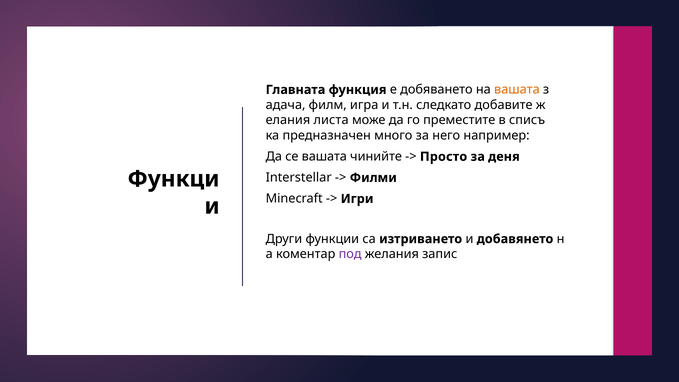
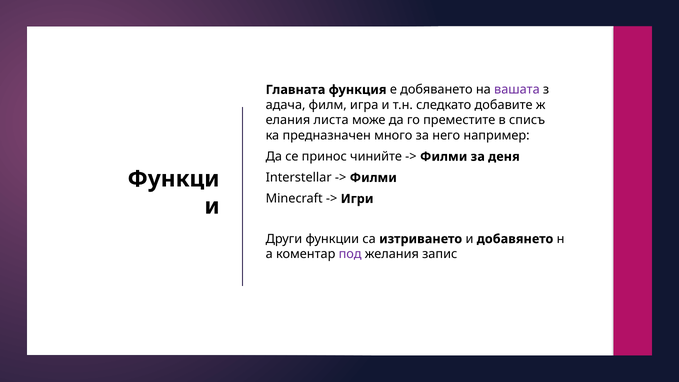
вашата colour: orange -> purple (517, 90)
се вашата: вашата -> принос (324, 157)
Просто: Просто -> Филми (444, 157)
